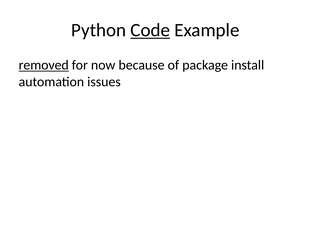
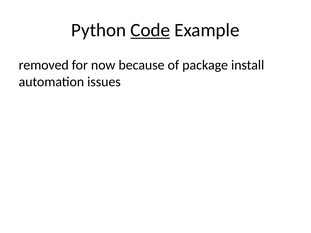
removed underline: present -> none (44, 65)
